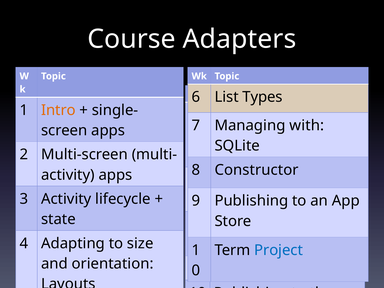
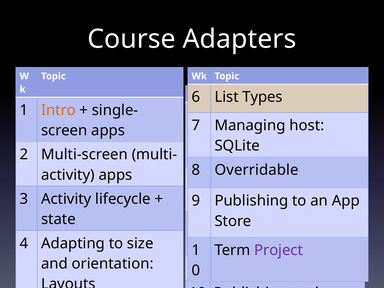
with: with -> host (307, 125)
Constructor: Constructor -> Overridable (257, 170)
Project colour: blue -> purple (279, 250)
